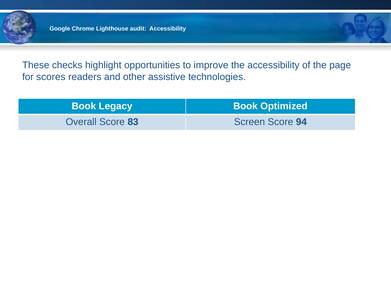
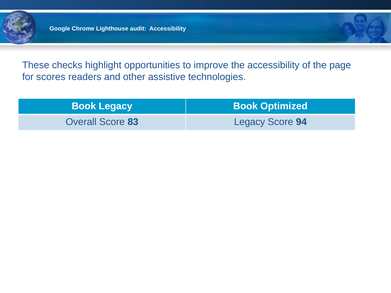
83 Screen: Screen -> Legacy (250, 122)
